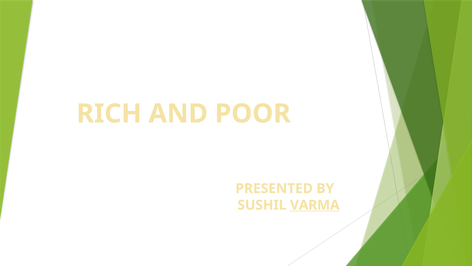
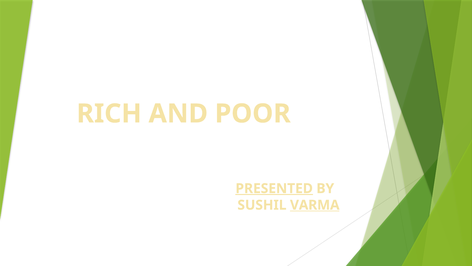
PRESENTED underline: none -> present (274, 188)
